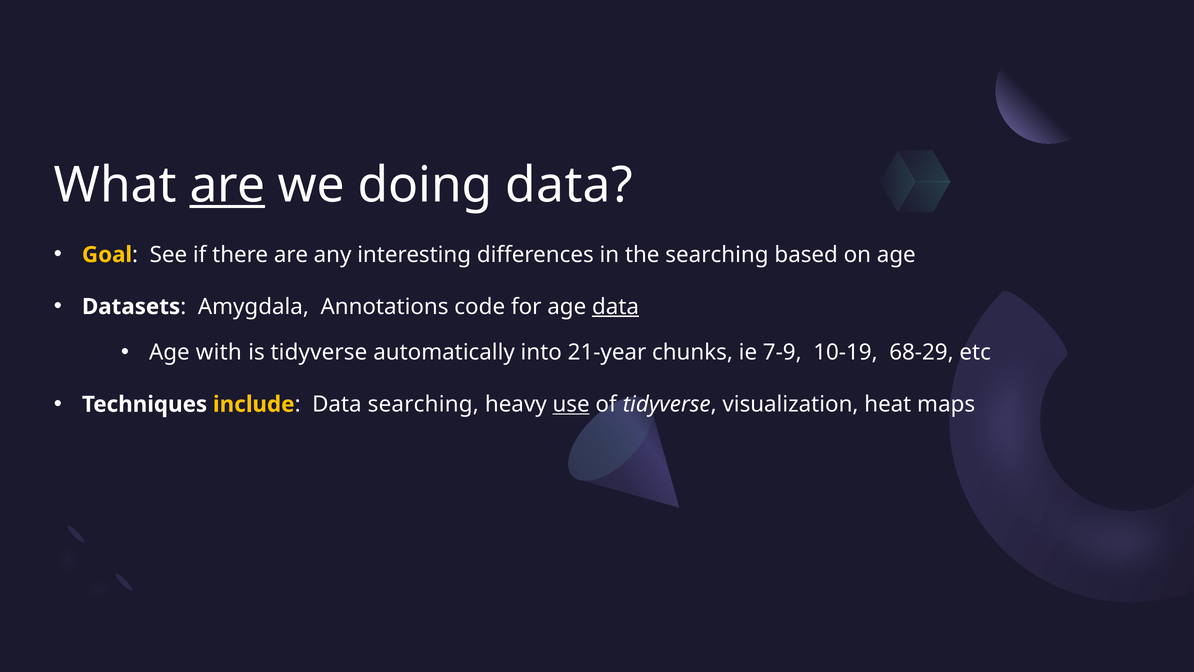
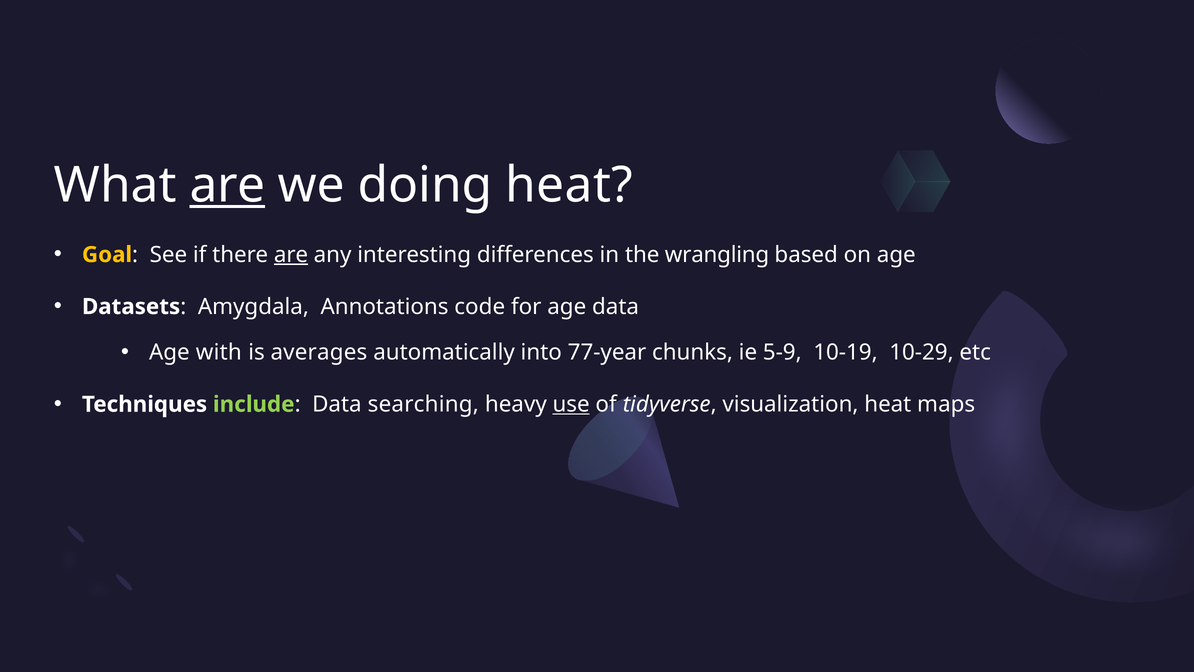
doing data: data -> heat (569, 185)
are underline: none -> present (291, 255)
the searching: searching -> wrangling (717, 255)
data underline: present -> none (616, 307)
is tidyverse: tidyverse -> averages (319, 352)
21-year: 21-year -> 77-year (607, 352)
7-9: 7-9 -> 5-9 (782, 352)
68-29: 68-29 -> 10-29 (921, 352)
include colour: yellow -> light green (254, 404)
